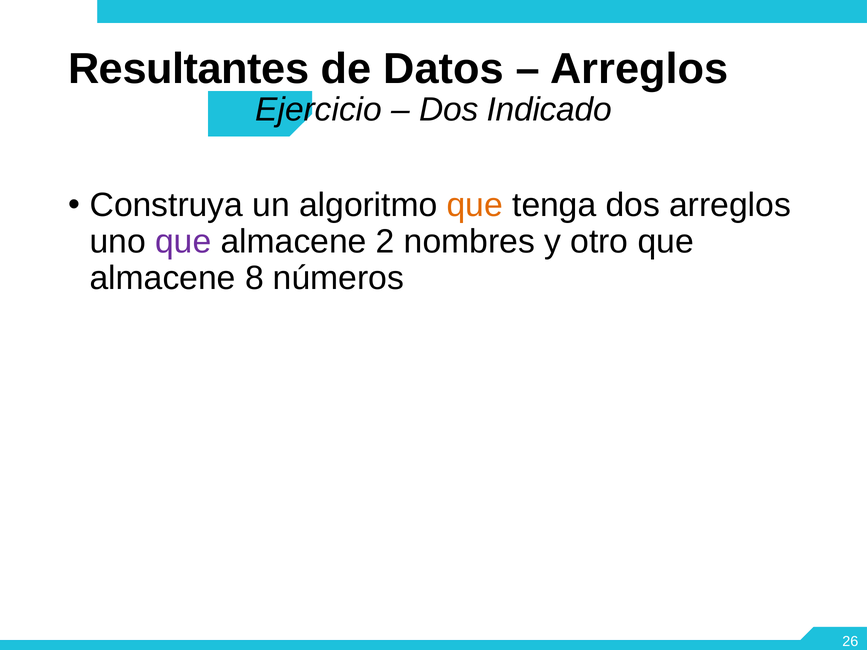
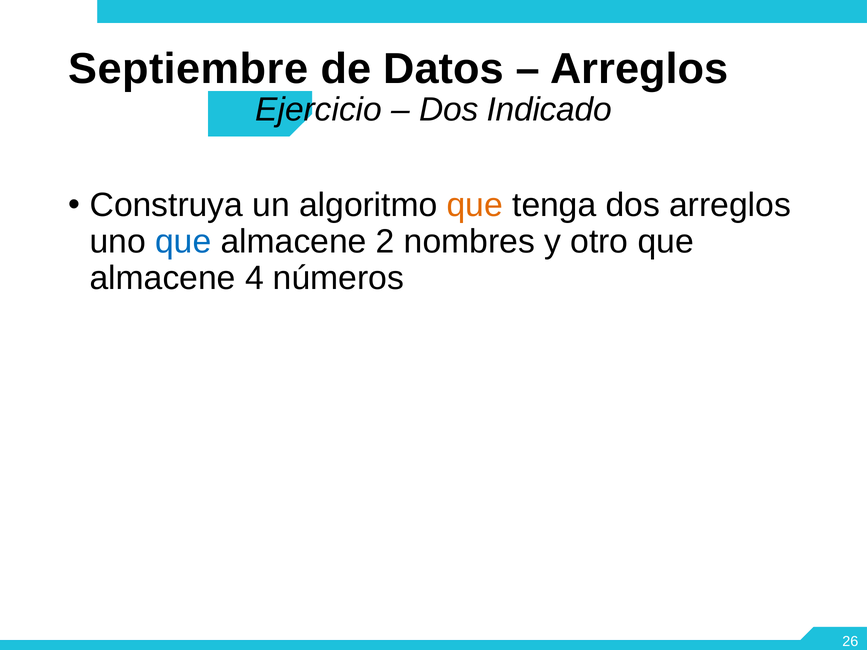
Resultantes: Resultantes -> Septiembre (188, 69)
que colour: purple -> blue (183, 242)
8: 8 -> 4 (254, 278)
